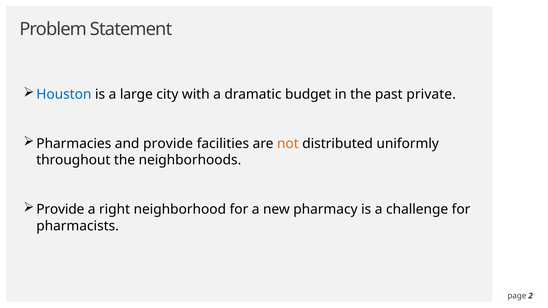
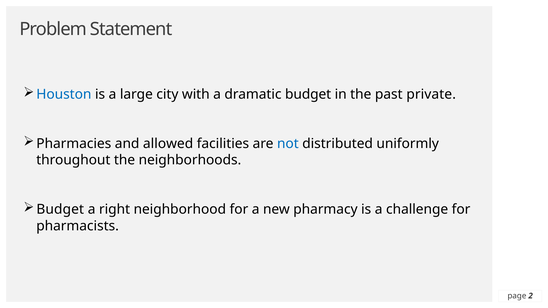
and provide: provide -> allowed (168, 144)
not colour: orange -> blue (288, 144)
Provide: Provide -> Budget (60, 210)
